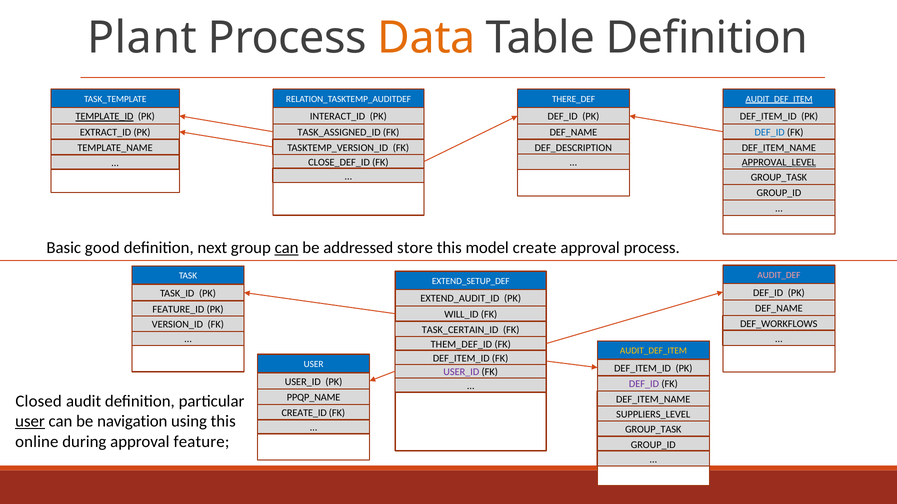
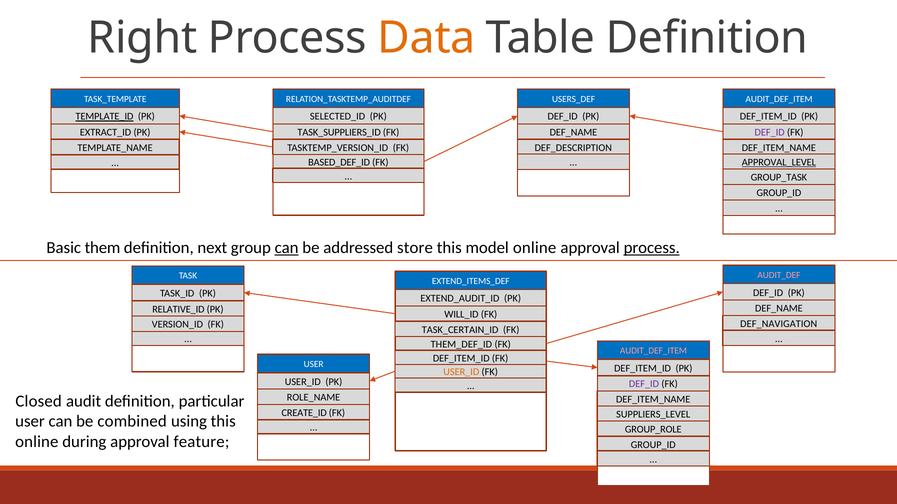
Plant: Plant -> Right (142, 38)
THERE_DEF: THERE_DEF -> USERS_DEF (574, 99)
AUDIT_DEF_ITEM underline: present -> none (779, 99)
INTERACT_ID: INTERACT_ID -> SELECTED_ID (338, 117)
TASK_ASSIGNED_ID: TASK_ASSIGNED_ID -> TASK_SUPPLIERS_ID (339, 133)
DEF_ID colour: blue -> purple (770, 133)
CLOSE_DEF_ID: CLOSE_DEF_ID -> BASED_DEF_ID (339, 162)
good: good -> them (103, 248)
model create: create -> online (535, 248)
process underline: none -> present (652, 248)
EXTEND_SETUP_DEF: EXTEND_SETUP_DEF -> EXTEND_ITEMS_DEF (471, 281)
FEATURE_ID: FEATURE_ID -> RELATIVE_ID (178, 309)
DEF_WORKFLOWS: DEF_WORKFLOWS -> DEF_NAVIGATION (779, 324)
AUDIT_DEF_ITEM colour: yellow -> pink (653, 351)
USER_ID colour: purple -> orange (461, 372)
PPQP_NAME: PPQP_NAME -> ROLE_NAME (314, 398)
user underline: present -> none (30, 422)
navigation: navigation -> combined (132, 422)
GROUP_TASK: GROUP_TASK -> GROUP_ROLE (653, 430)
